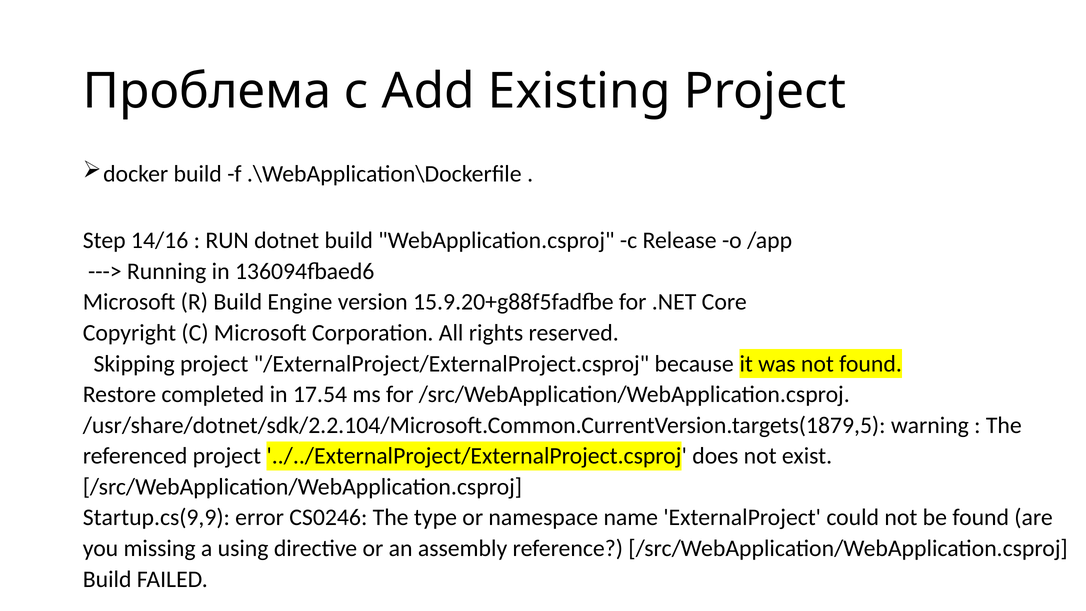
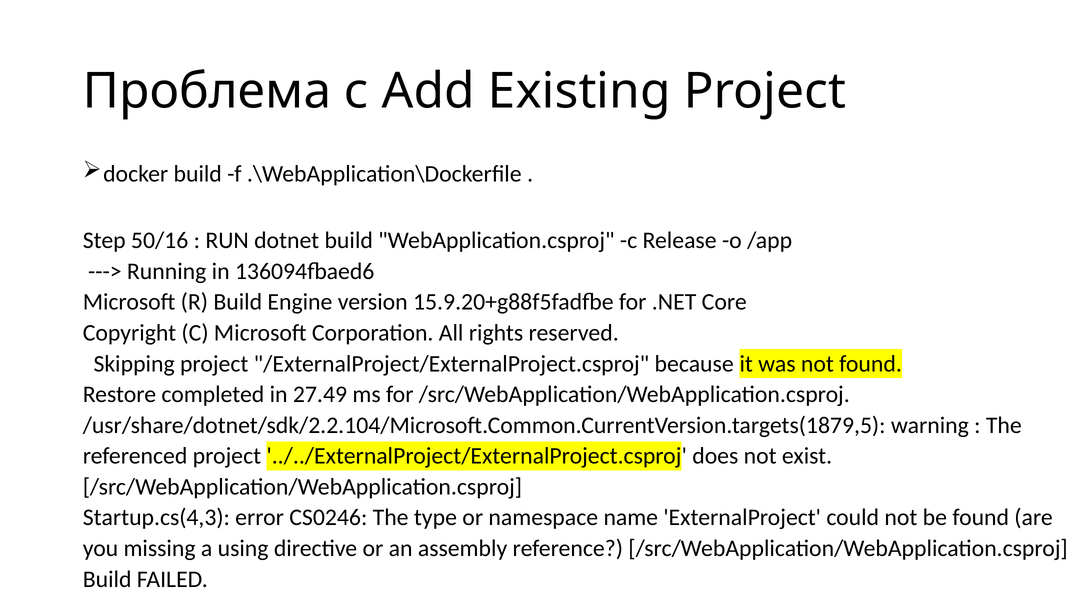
14/16: 14/16 -> 50/16 (160, 240)
17.54: 17.54 -> 27.49 (320, 394)
Startup.cs(9,9: Startup.cs(9,9 -> Startup.cs(4,3 (156, 518)
